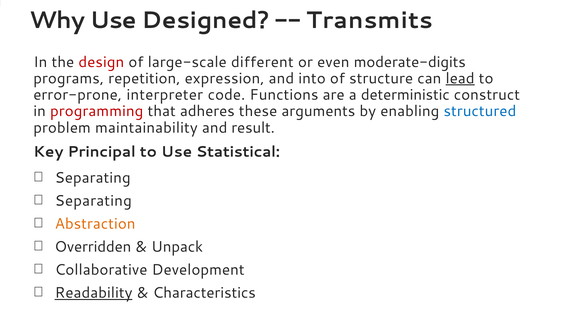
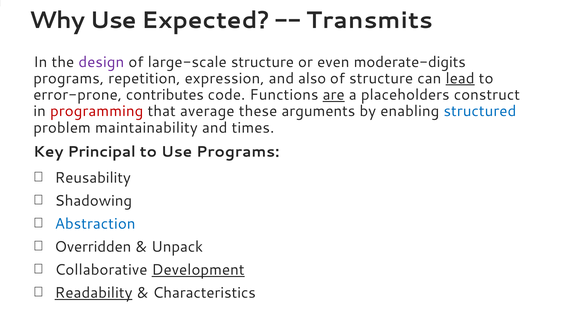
Designed: Designed -> Expected (205, 20)
design colour: red -> purple (101, 62)
large-scale different: different -> structure (262, 62)
into: into -> also (312, 78)
interpreter: interpreter -> contributes (165, 95)
are underline: none -> present (334, 95)
deterministic: deterministic -> placeholders (405, 95)
adheres: adheres -> average (207, 111)
result: result -> times (253, 127)
Use Statistical: Statistical -> Programs (238, 151)
Separating: Separating -> Reusability (93, 177)
Separating: Separating -> Shadowing (93, 200)
Abstraction colour: orange -> blue (95, 223)
Development underline: none -> present (198, 269)
